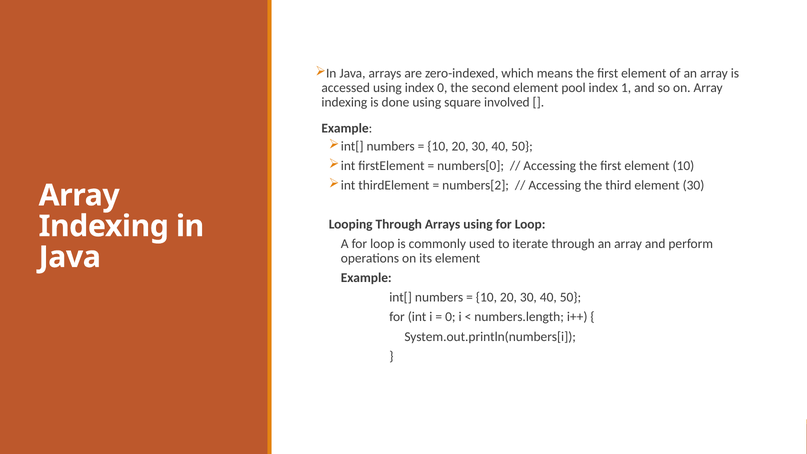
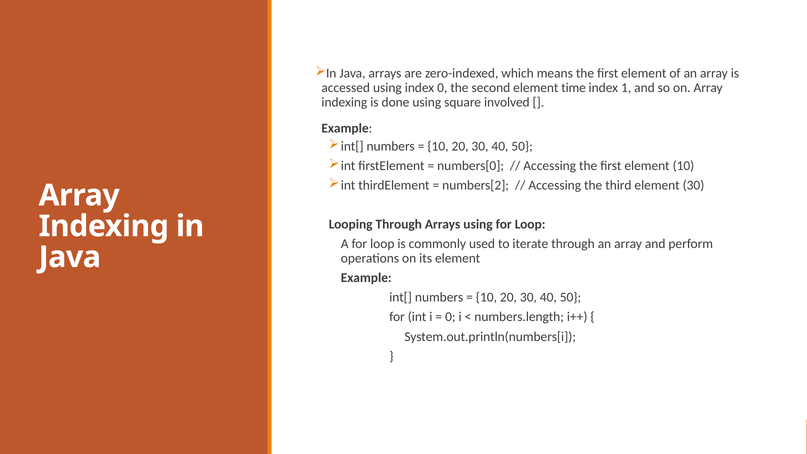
pool: pool -> time (574, 88)
